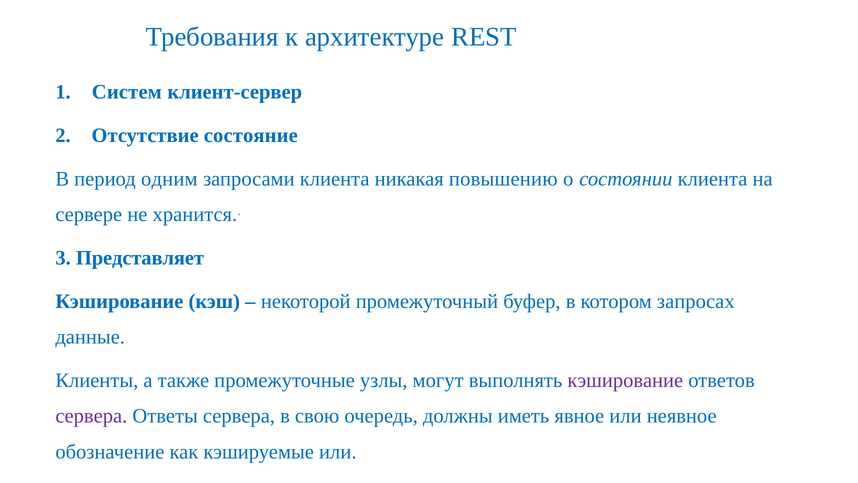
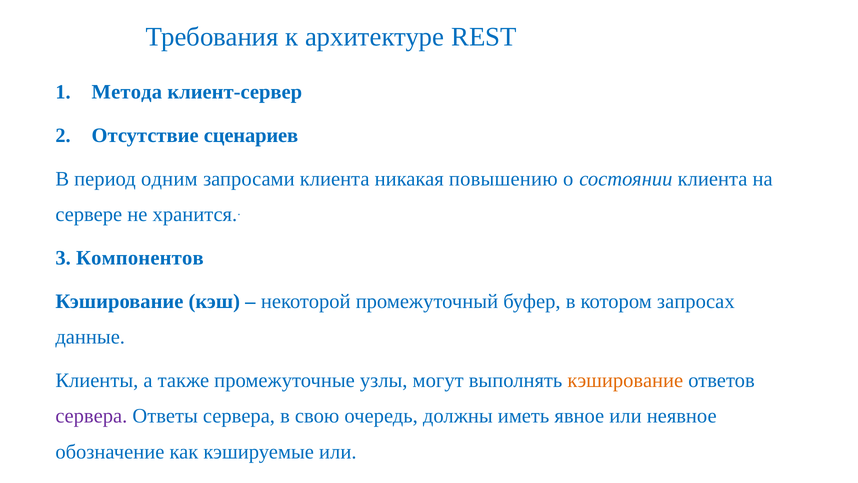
Систем: Систем -> Метода (127, 92)
состояние: состояние -> сценариев (251, 135)
Представляет: Представляет -> Компонентов (140, 258)
кэширование colour: purple -> orange (625, 380)
